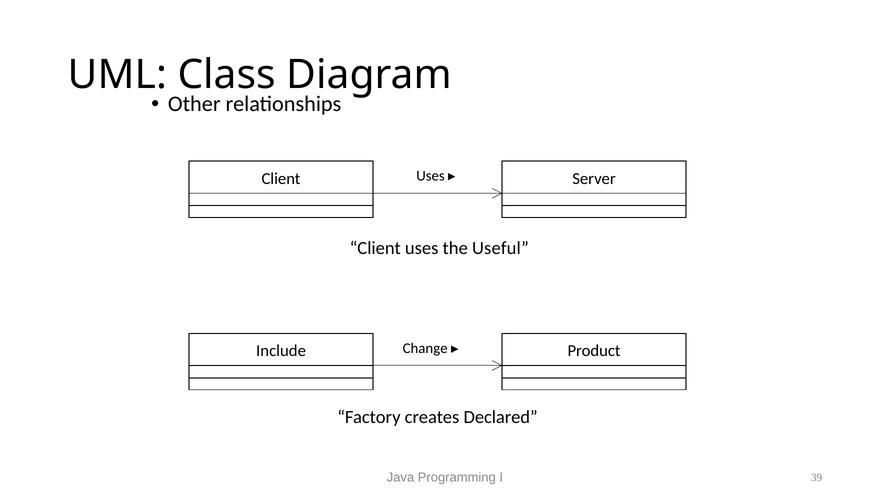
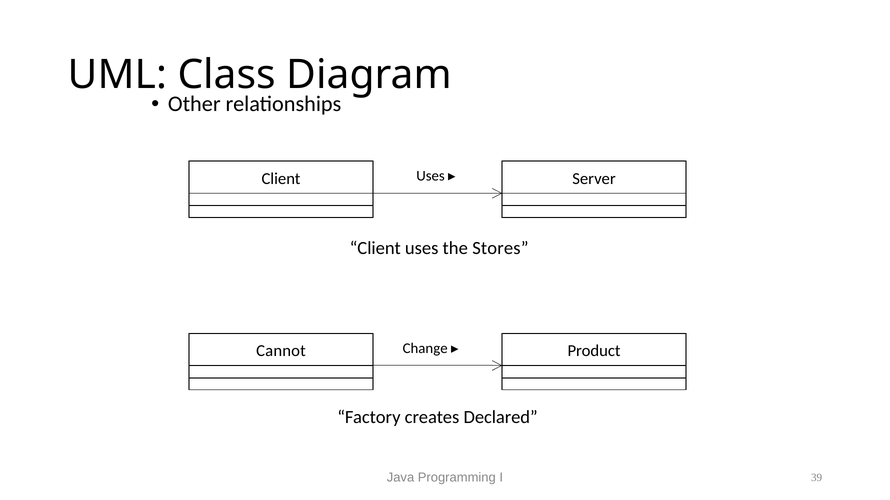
Useful: Useful -> Stores (500, 249)
Include: Include -> Cannot (281, 351)
